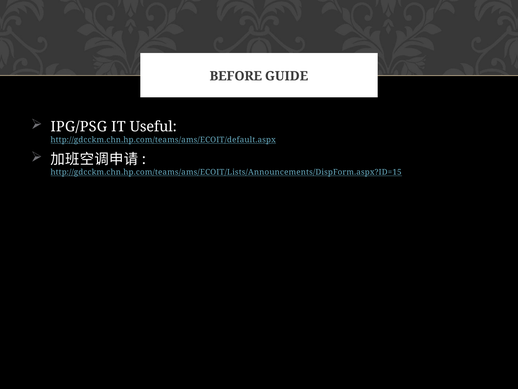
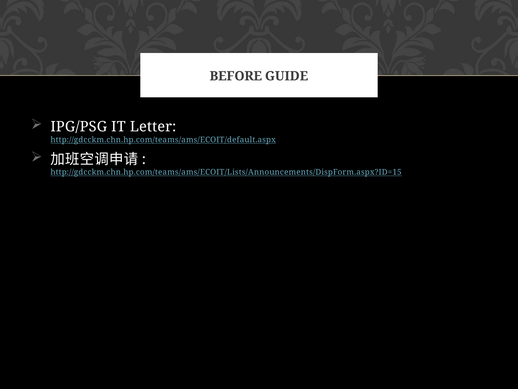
Useful: Useful -> Letter (153, 127)
